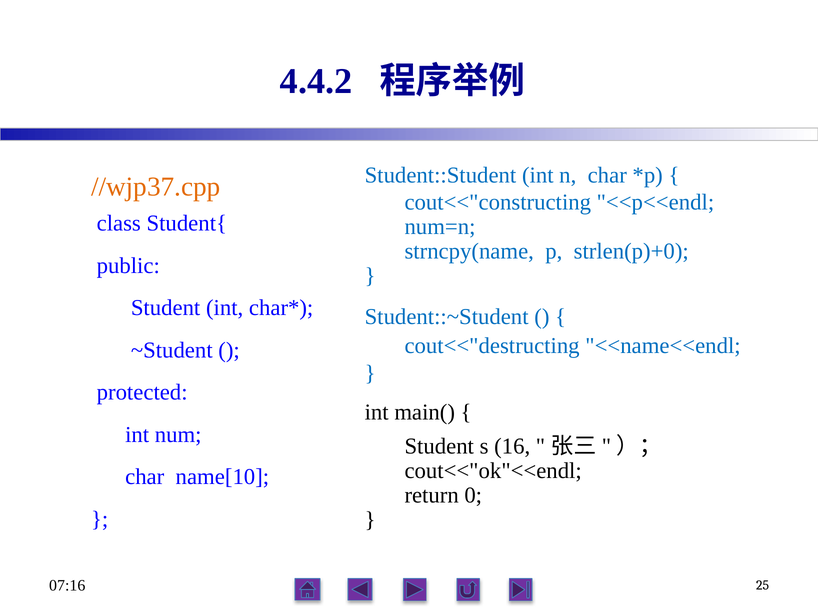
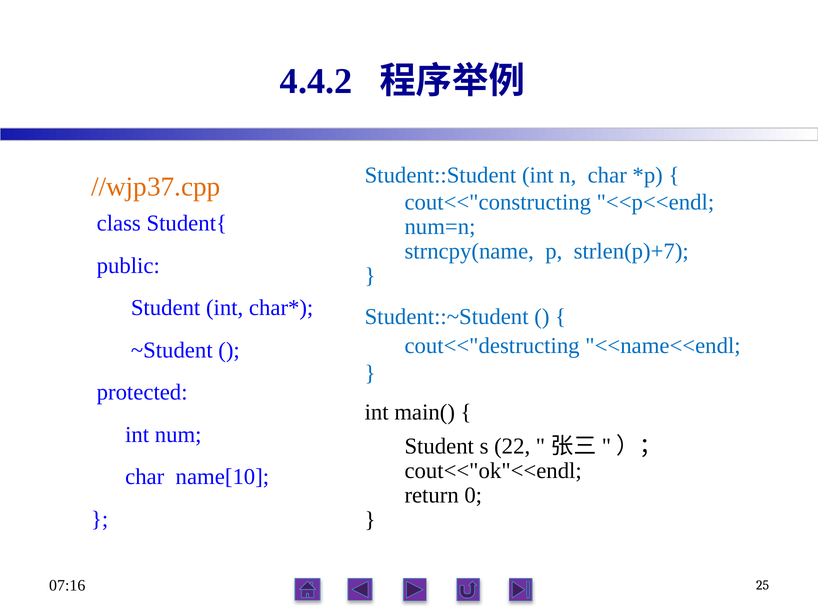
strlen(p)+0: strlen(p)+0 -> strlen(p)+7 (631, 251)
16: 16 -> 22 (512, 447)
